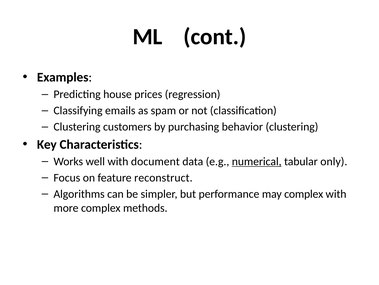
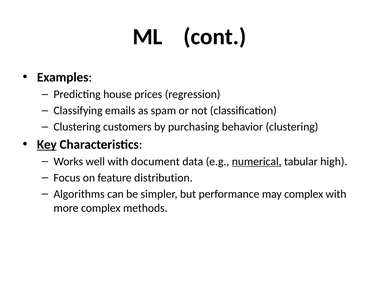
Key underline: none -> present (47, 144)
only: only -> high (334, 161)
reconstruct: reconstruct -> distribution (163, 177)
